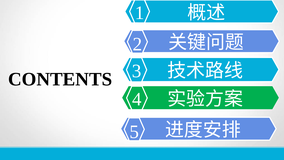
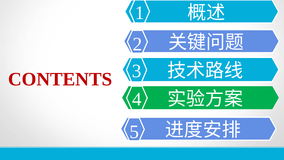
CONTENTS colour: black -> red (60, 79)
